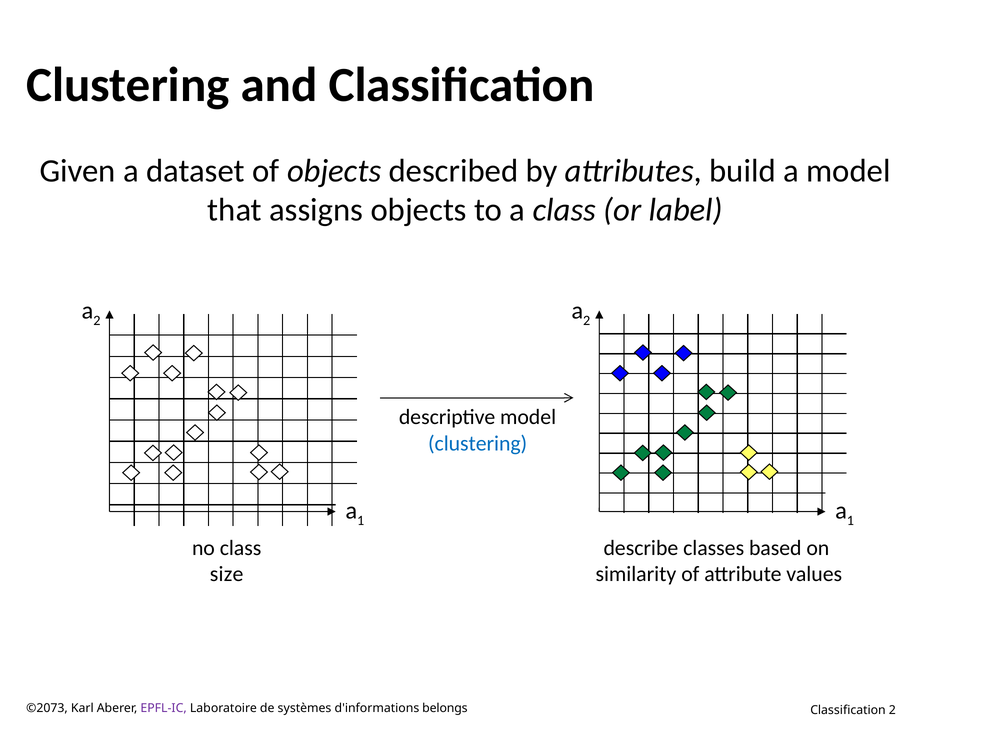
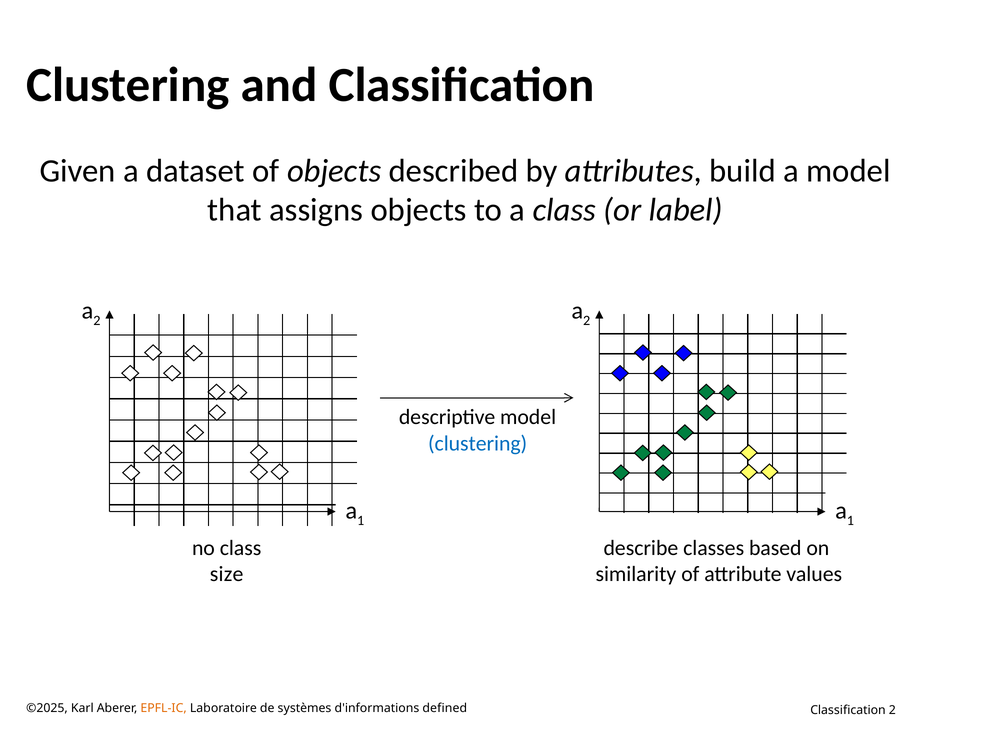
©2073: ©2073 -> ©2025 (47, 709)
EPFL-IC colour: purple -> orange (164, 709)
belongs: belongs -> defined (445, 709)
